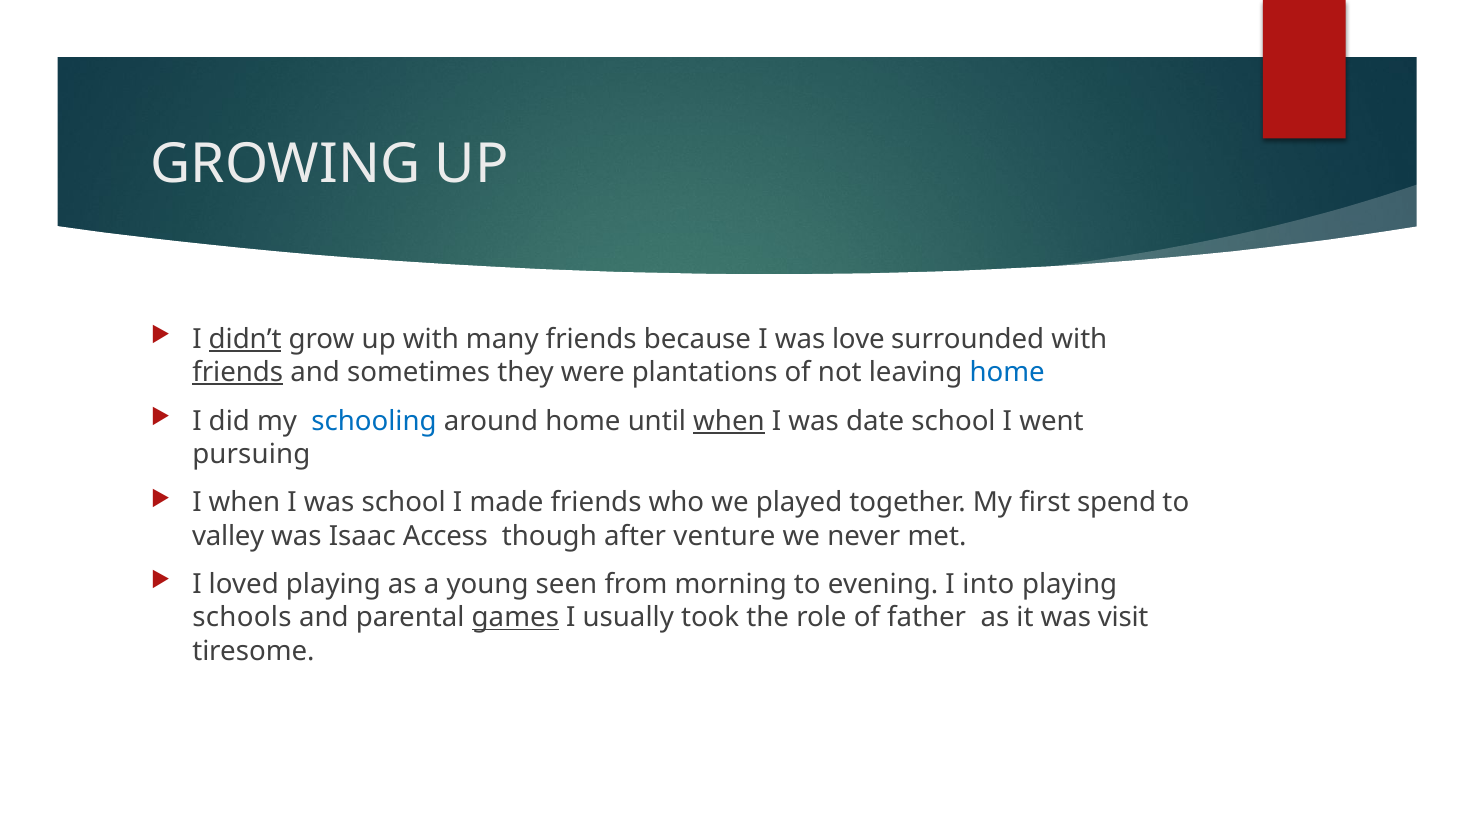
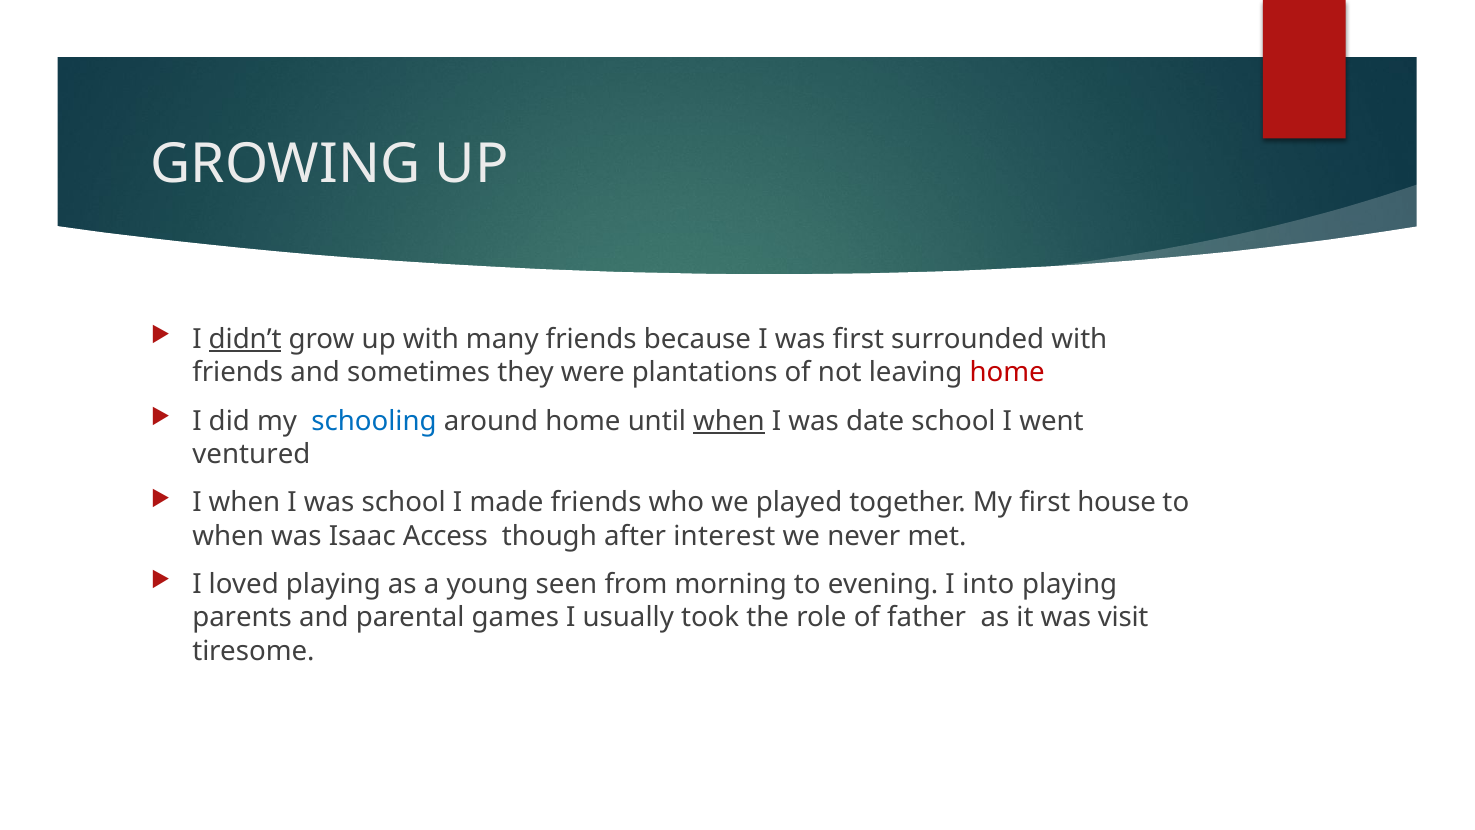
was love: love -> first (858, 339)
friends underline: present -> none (238, 372)
home colour: blue -> red (1007, 372)
pursuing: pursuing -> ventured (251, 454)
spend: spend -> house (1117, 503)
valley: valley -> when (228, 536)
venture: venture -> interest (724, 536)
schools: schools -> parents (242, 617)
games underline: present -> none (515, 617)
